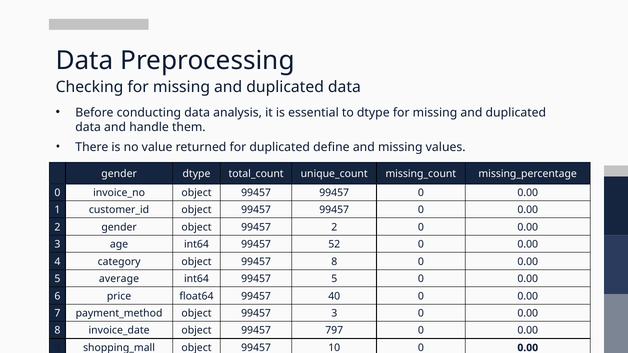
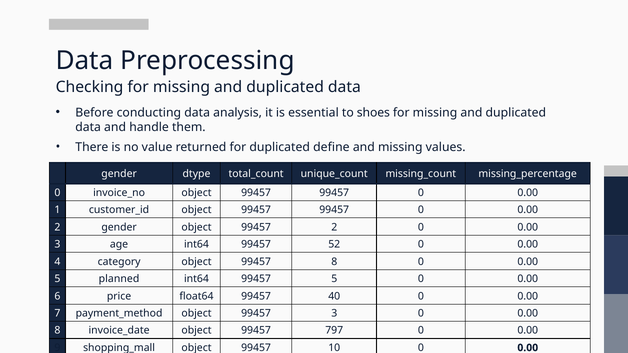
to dtype: dtype -> shoes (373, 113)
average: average -> planned (119, 279)
